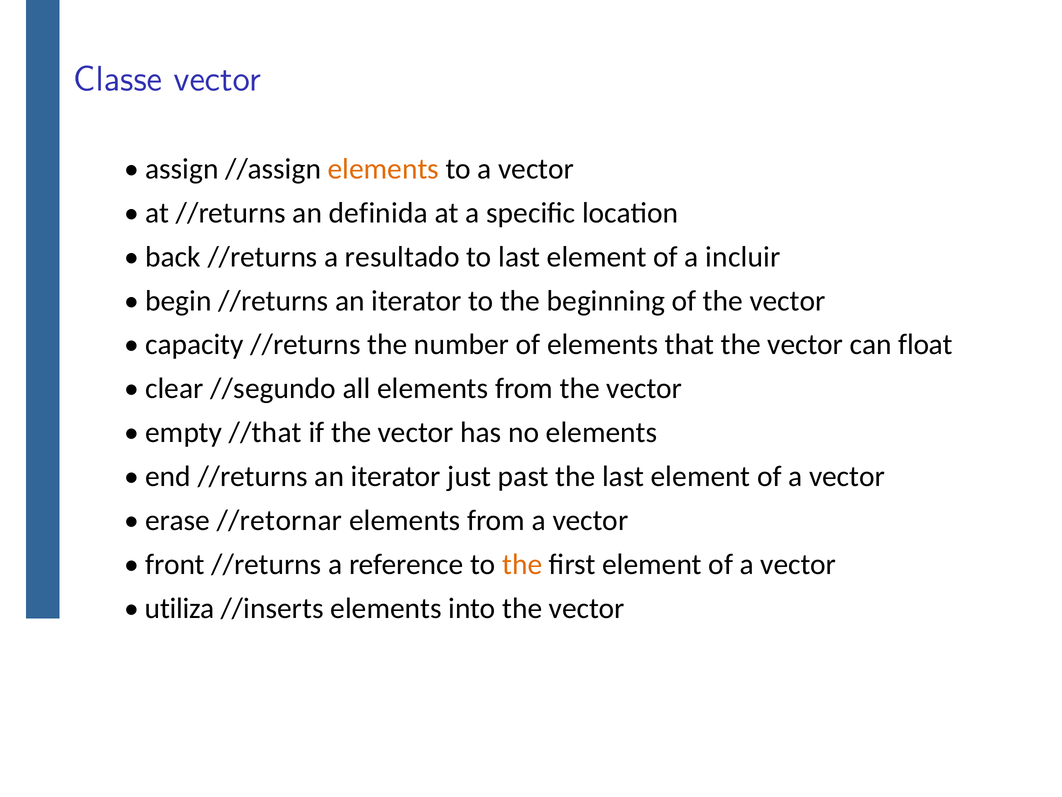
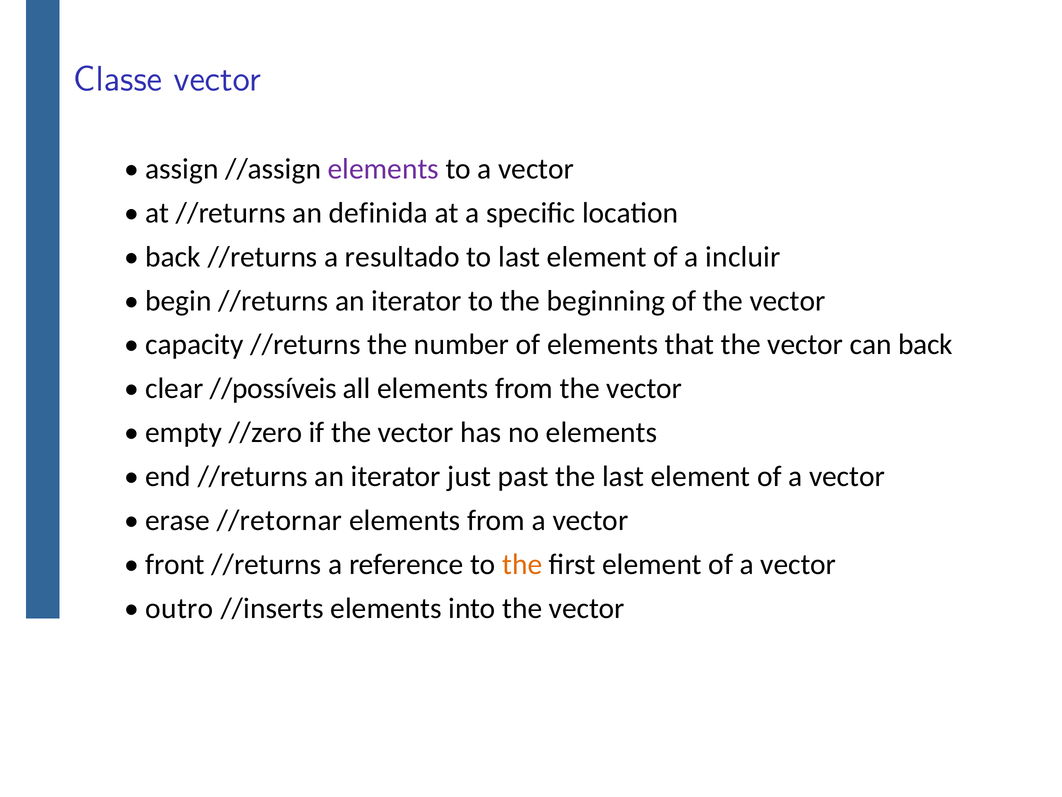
elements colour: orange -> purple (383, 169)
can float: float -> back (925, 345)
//segundo: //segundo -> //possíveis (273, 388)
//that: //that -> //zero (266, 432)
utiliza: utiliza -> outro (179, 608)
